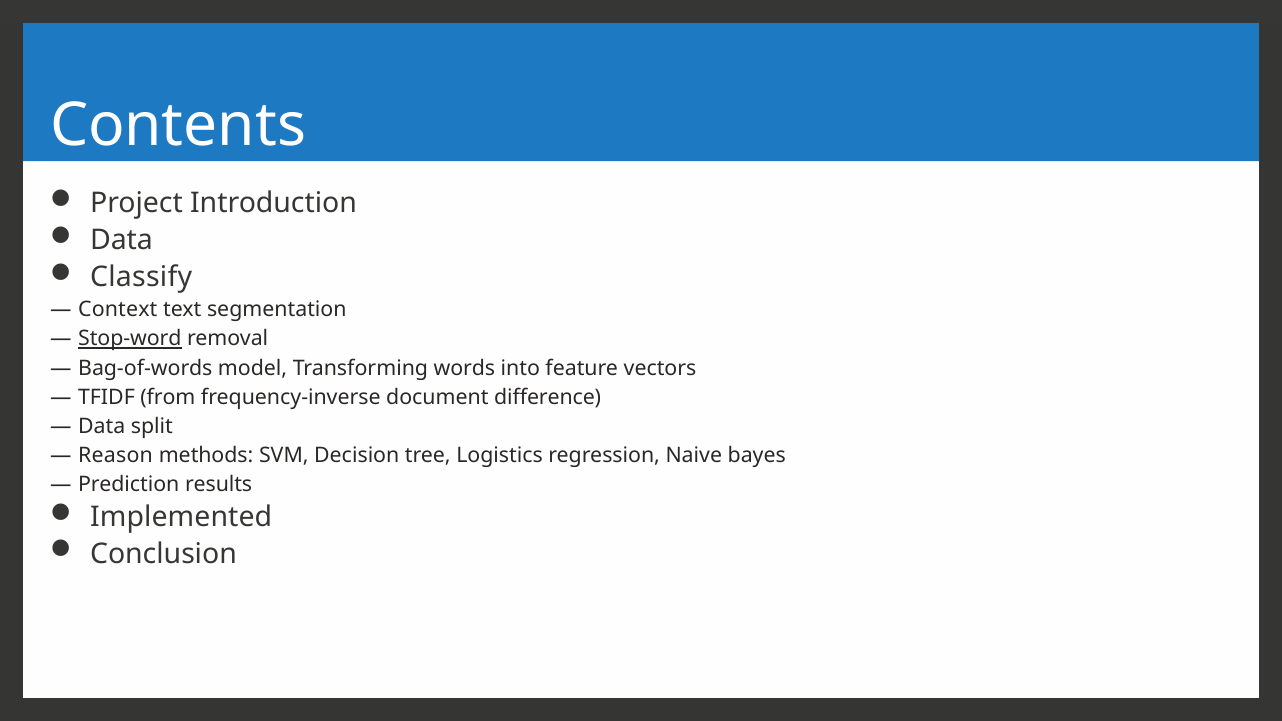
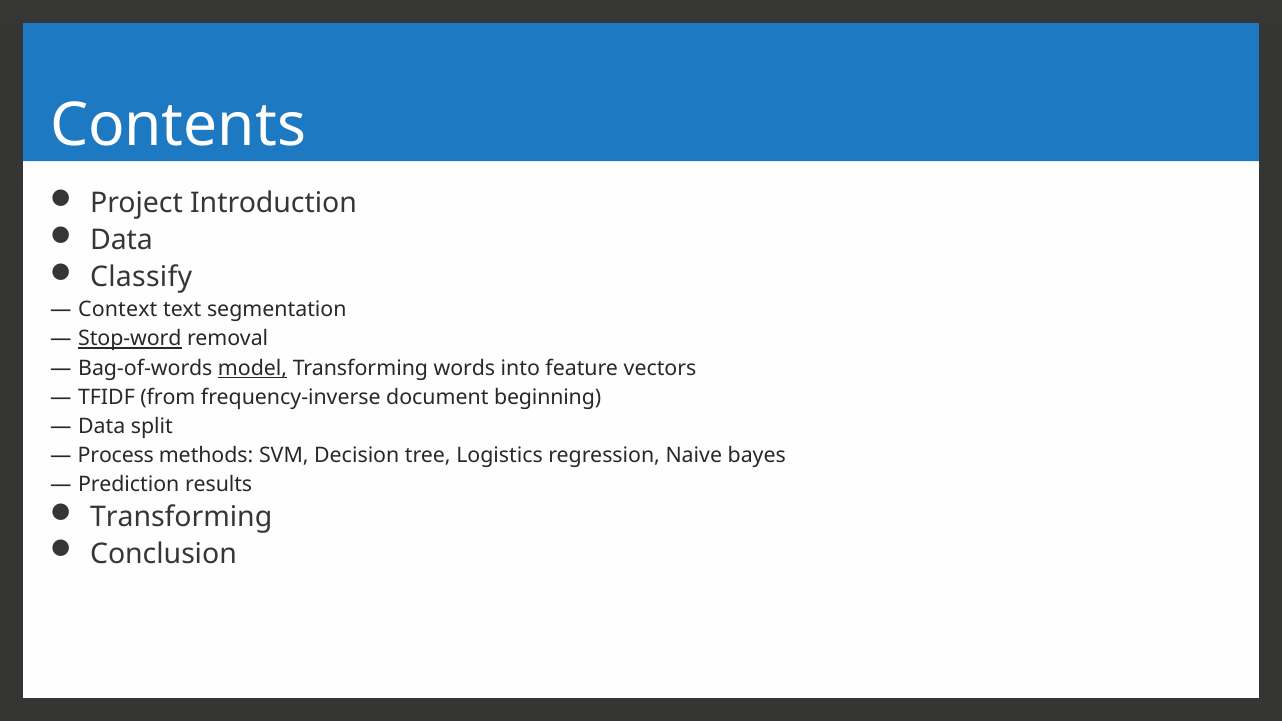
model underline: none -> present (253, 368)
difference: difference -> beginning (548, 397)
Reason: Reason -> Process (116, 455)
Implemented: Implemented -> Transforming (181, 517)
